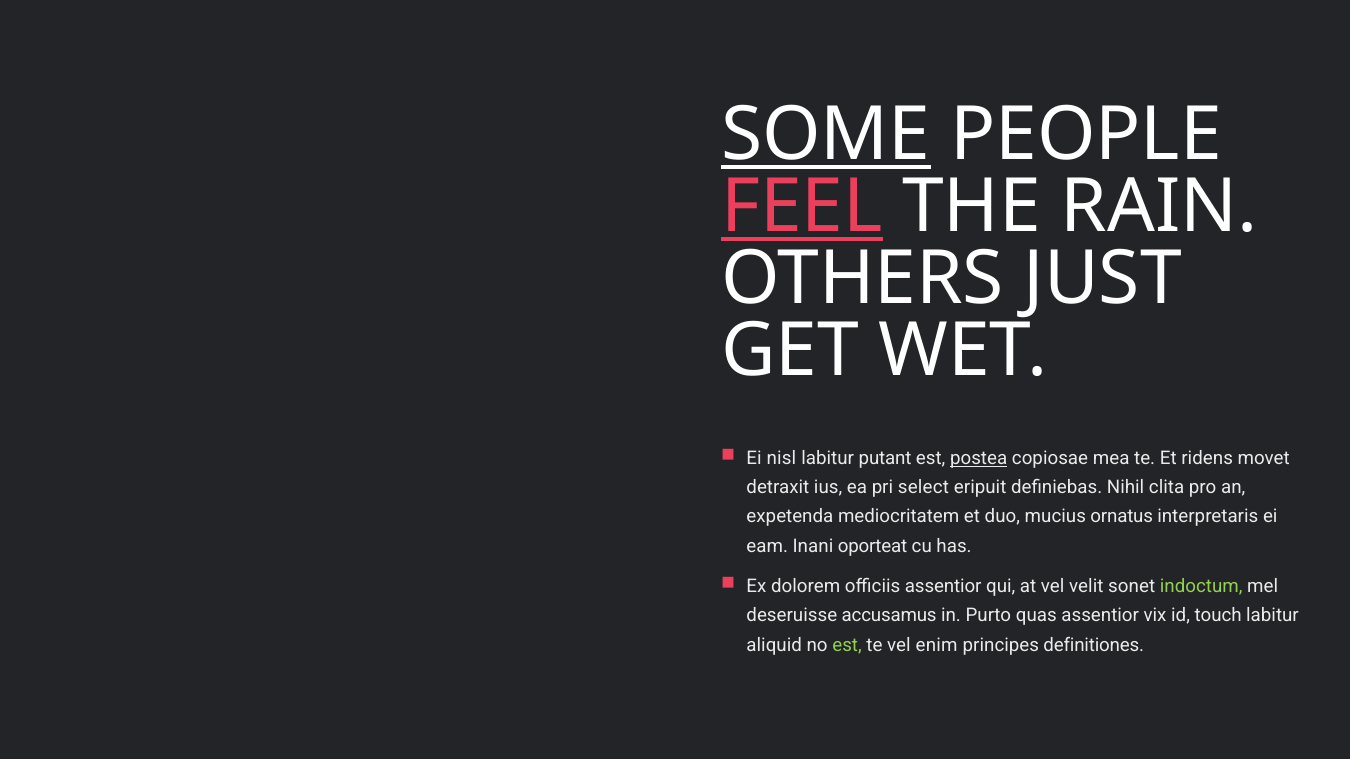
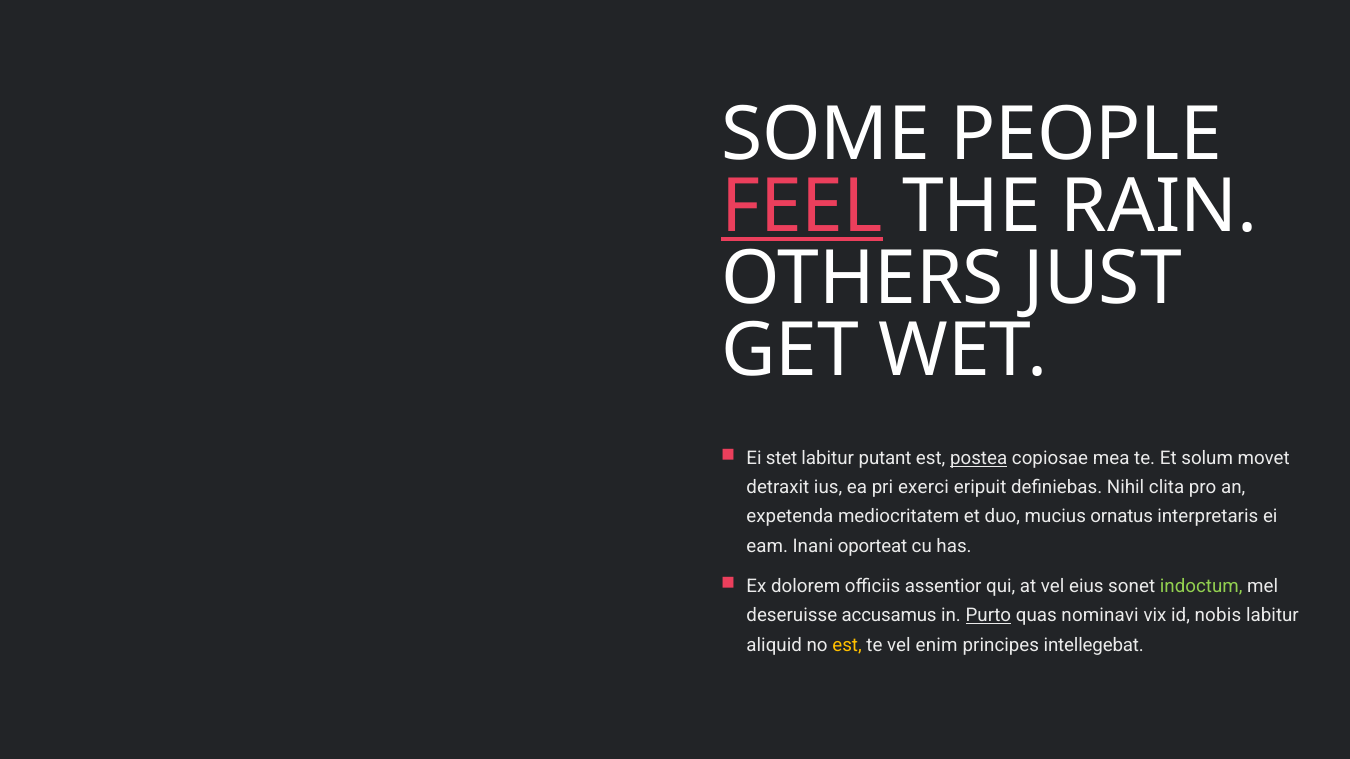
SOME underline: present -> none (826, 135)
nisl: nisl -> stet (782, 458)
ridens: ridens -> solum (1207, 458)
select: select -> exerci (923, 488)
velit: velit -> eius (1086, 587)
Purto underline: none -> present (988, 616)
quas assentior: assentior -> nominavi (1100, 616)
touch: touch -> nobis (1218, 616)
est colour: light green -> yellow (847, 645)
definitiones: definitiones -> intellegebat (1094, 645)
